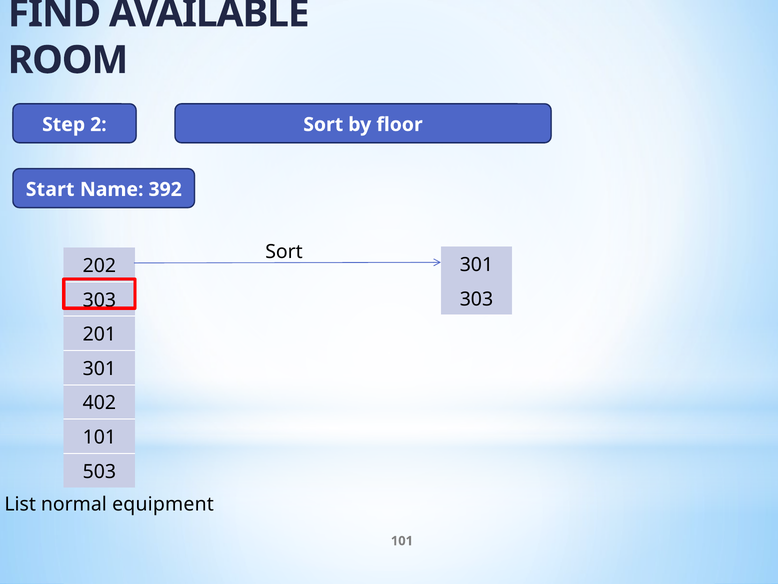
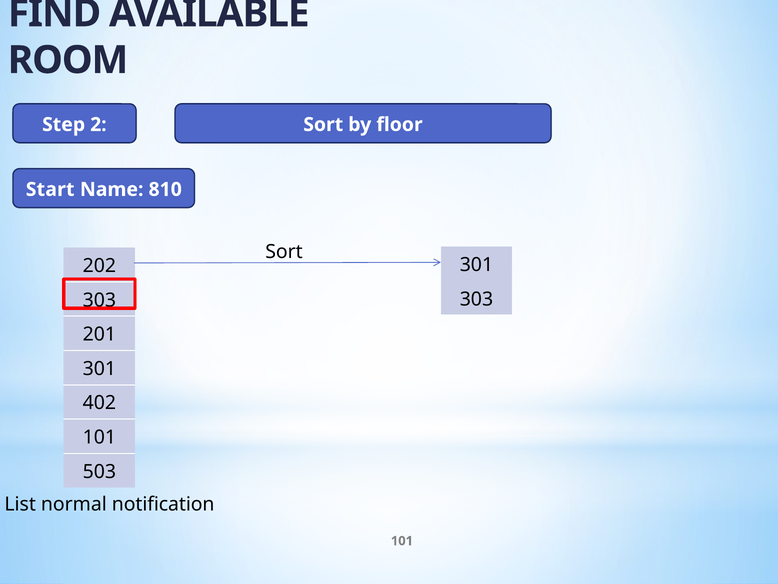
392: 392 -> 810 (165, 189)
equipment: equipment -> notification (163, 504)
